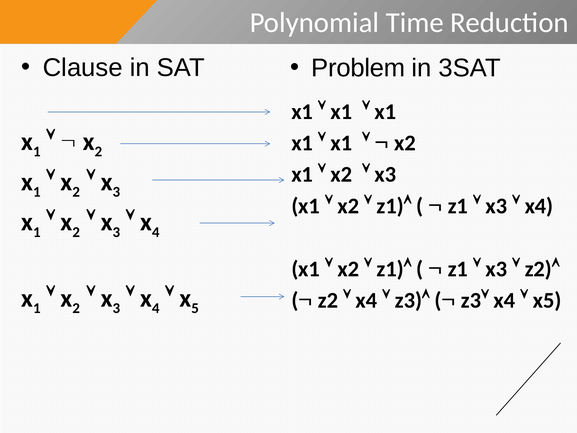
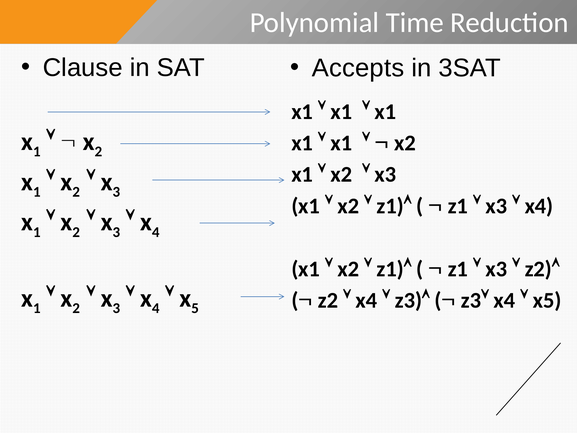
Problem: Problem -> Accepts (358, 68)
